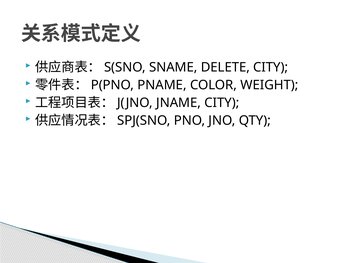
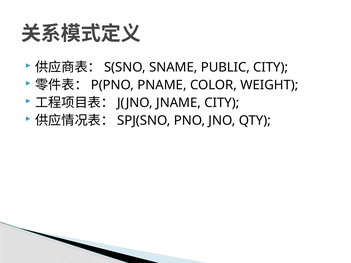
DELETE: DELETE -> PUBLIC (225, 67)
